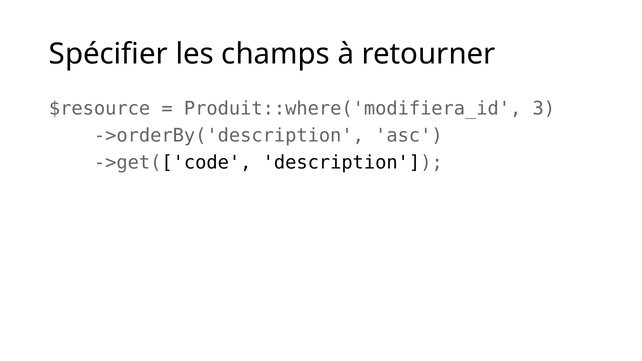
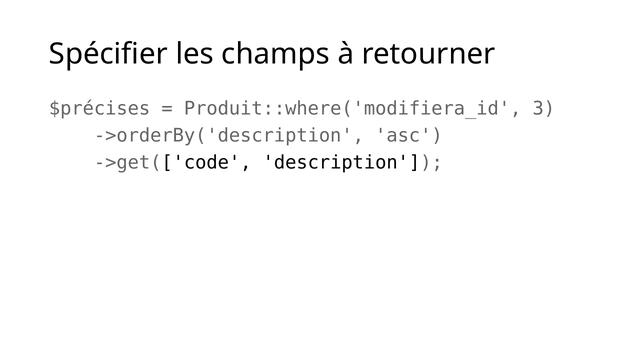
$resource: $resource -> $précises (100, 109)
